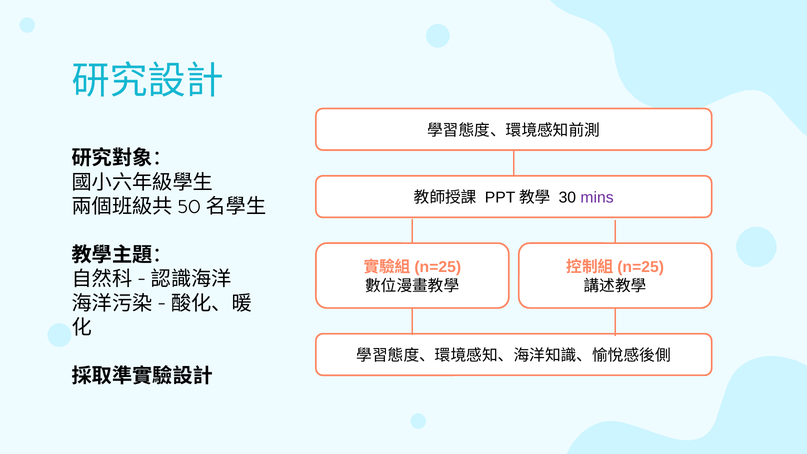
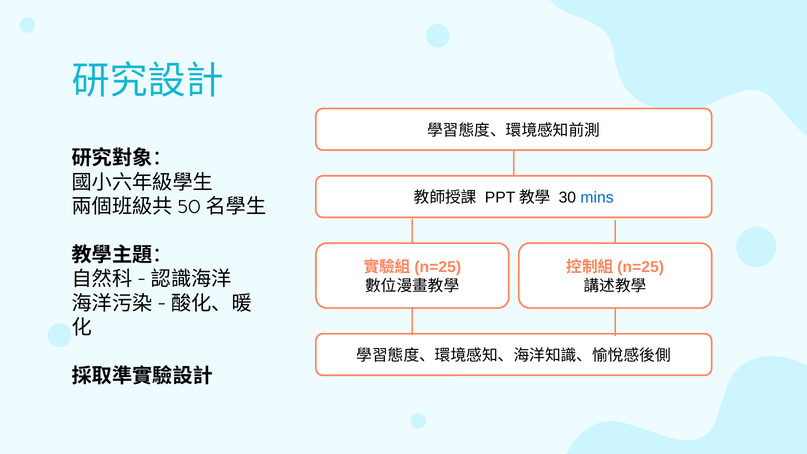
mins colour: purple -> blue (597, 198)
